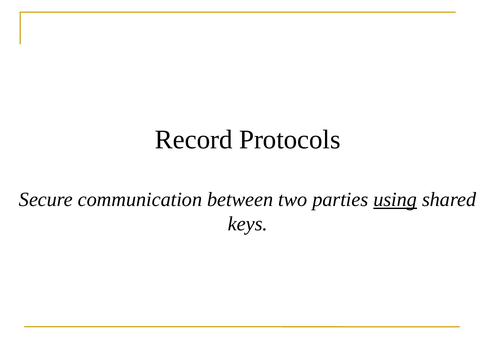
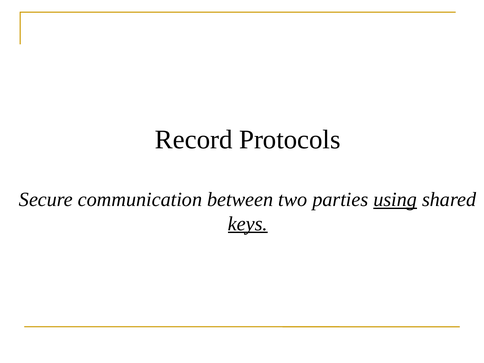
keys underline: none -> present (248, 224)
